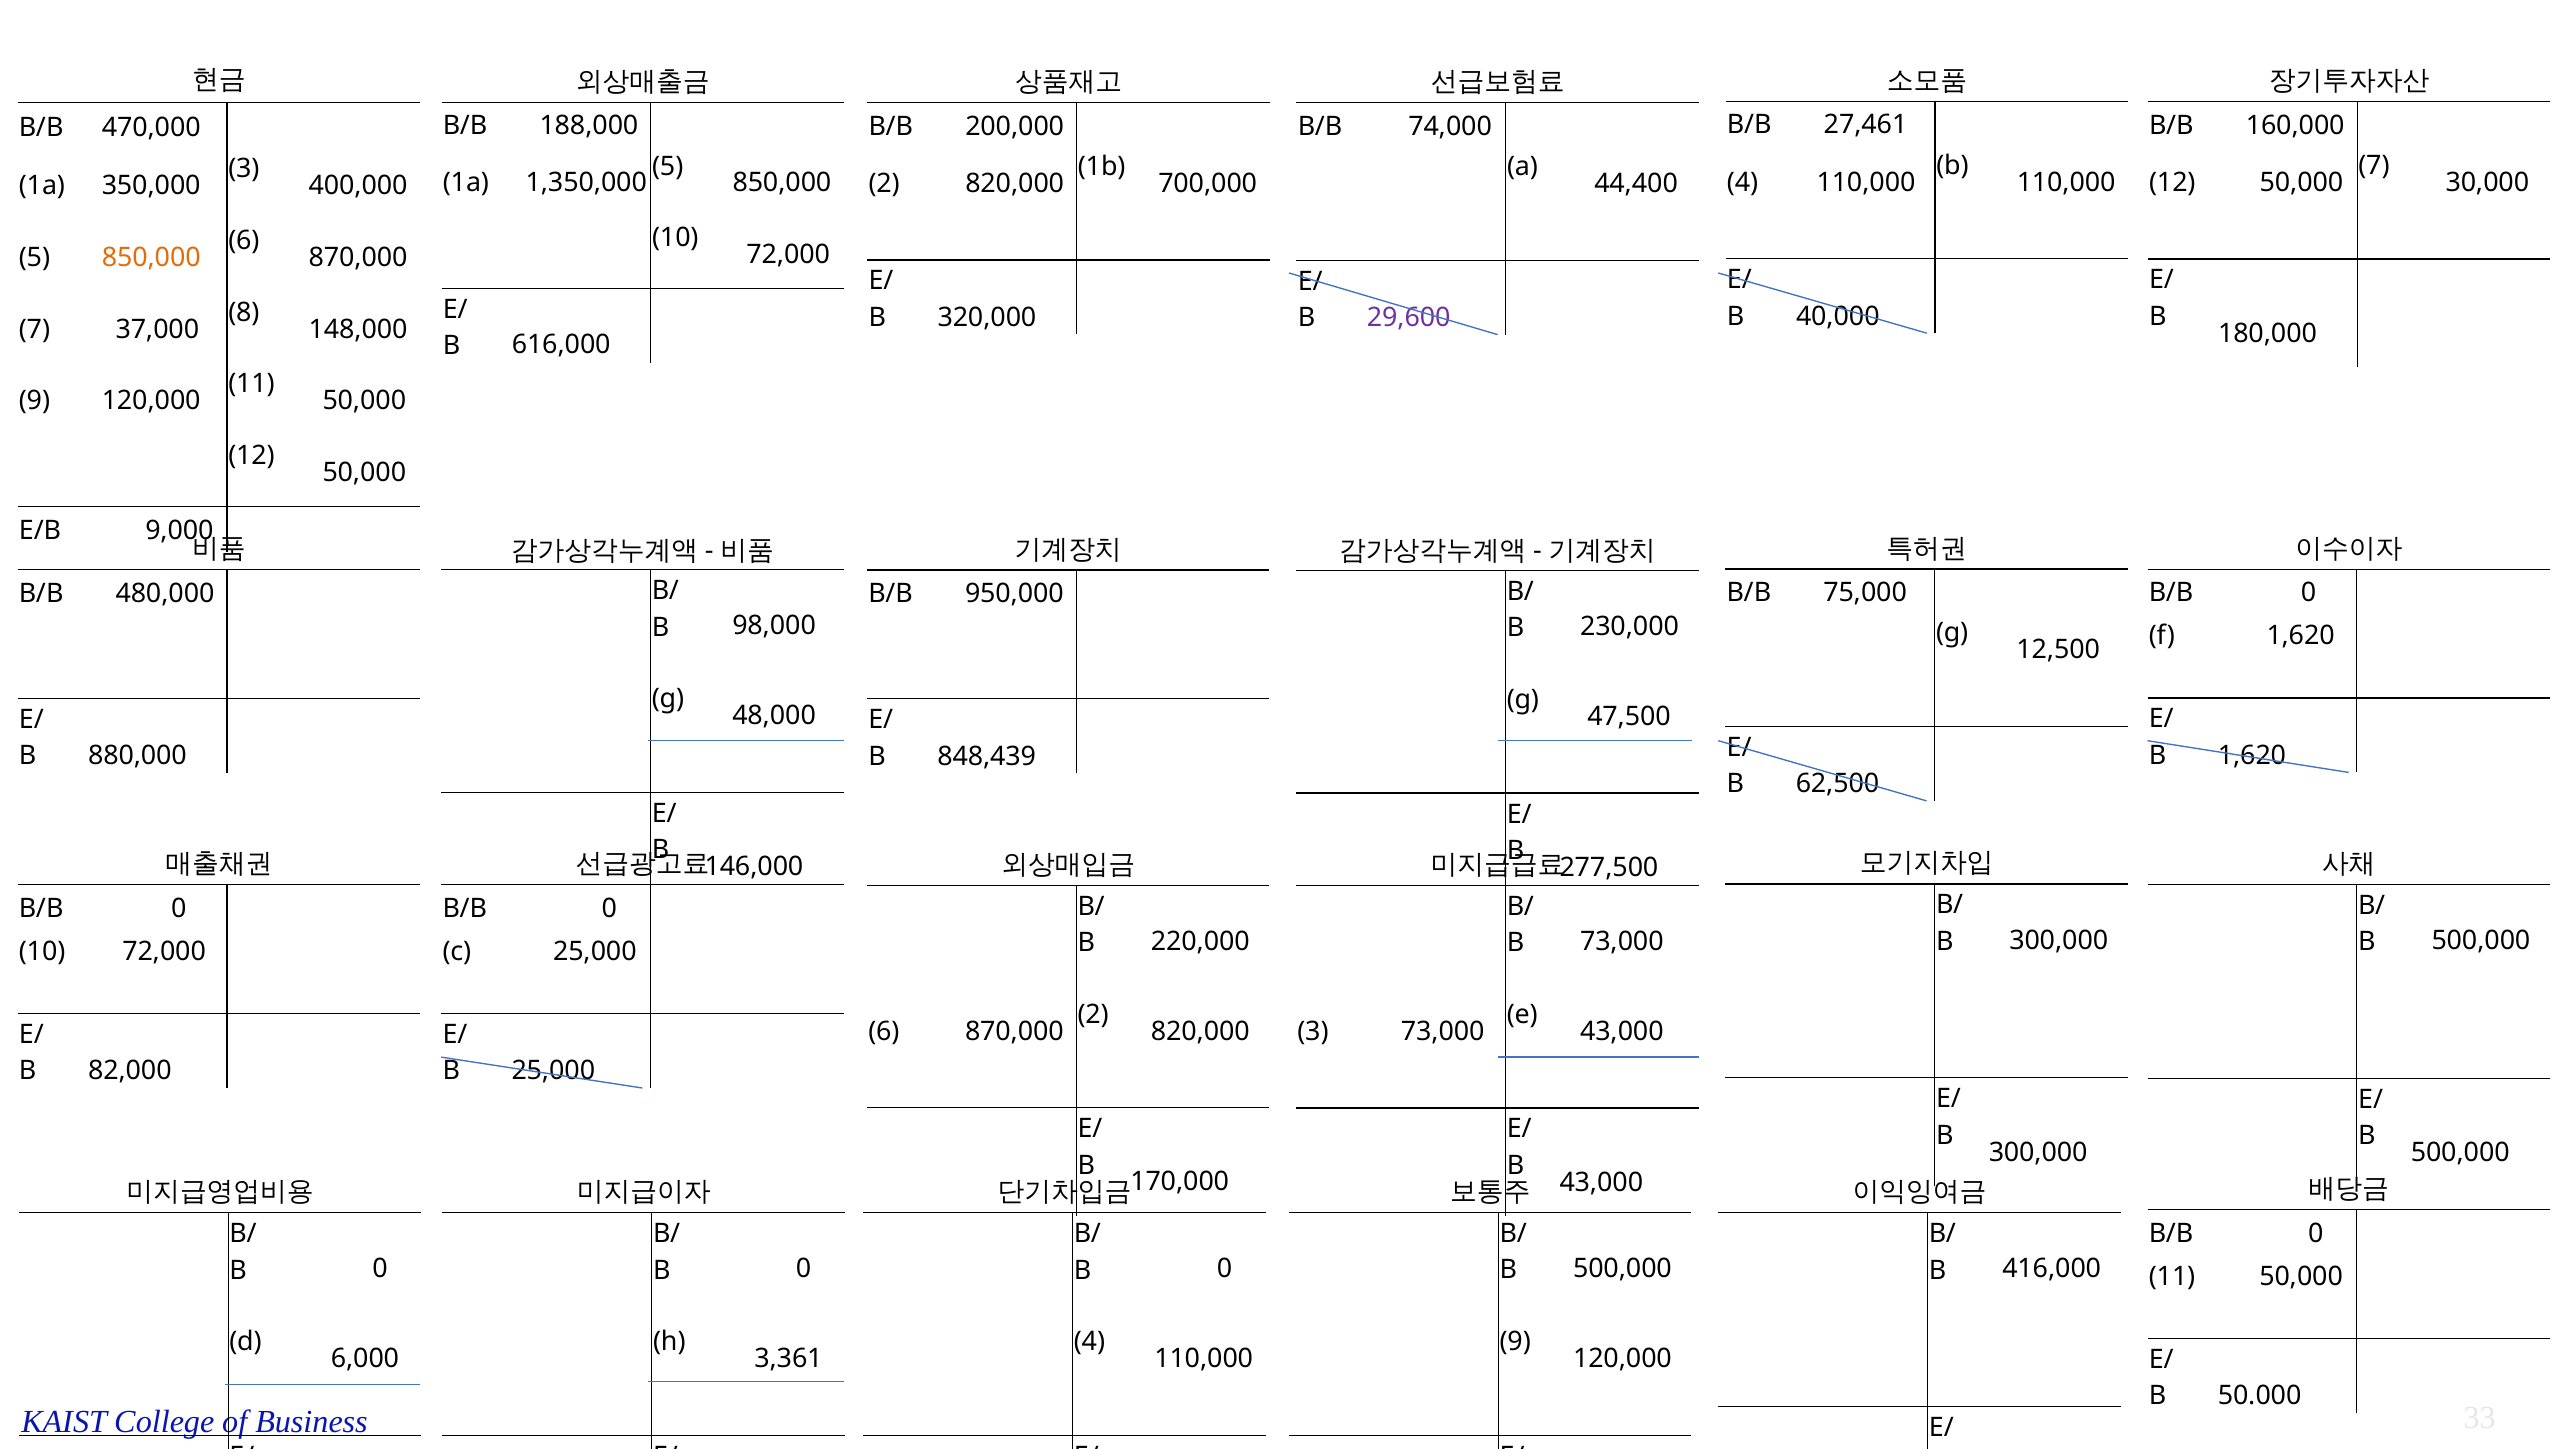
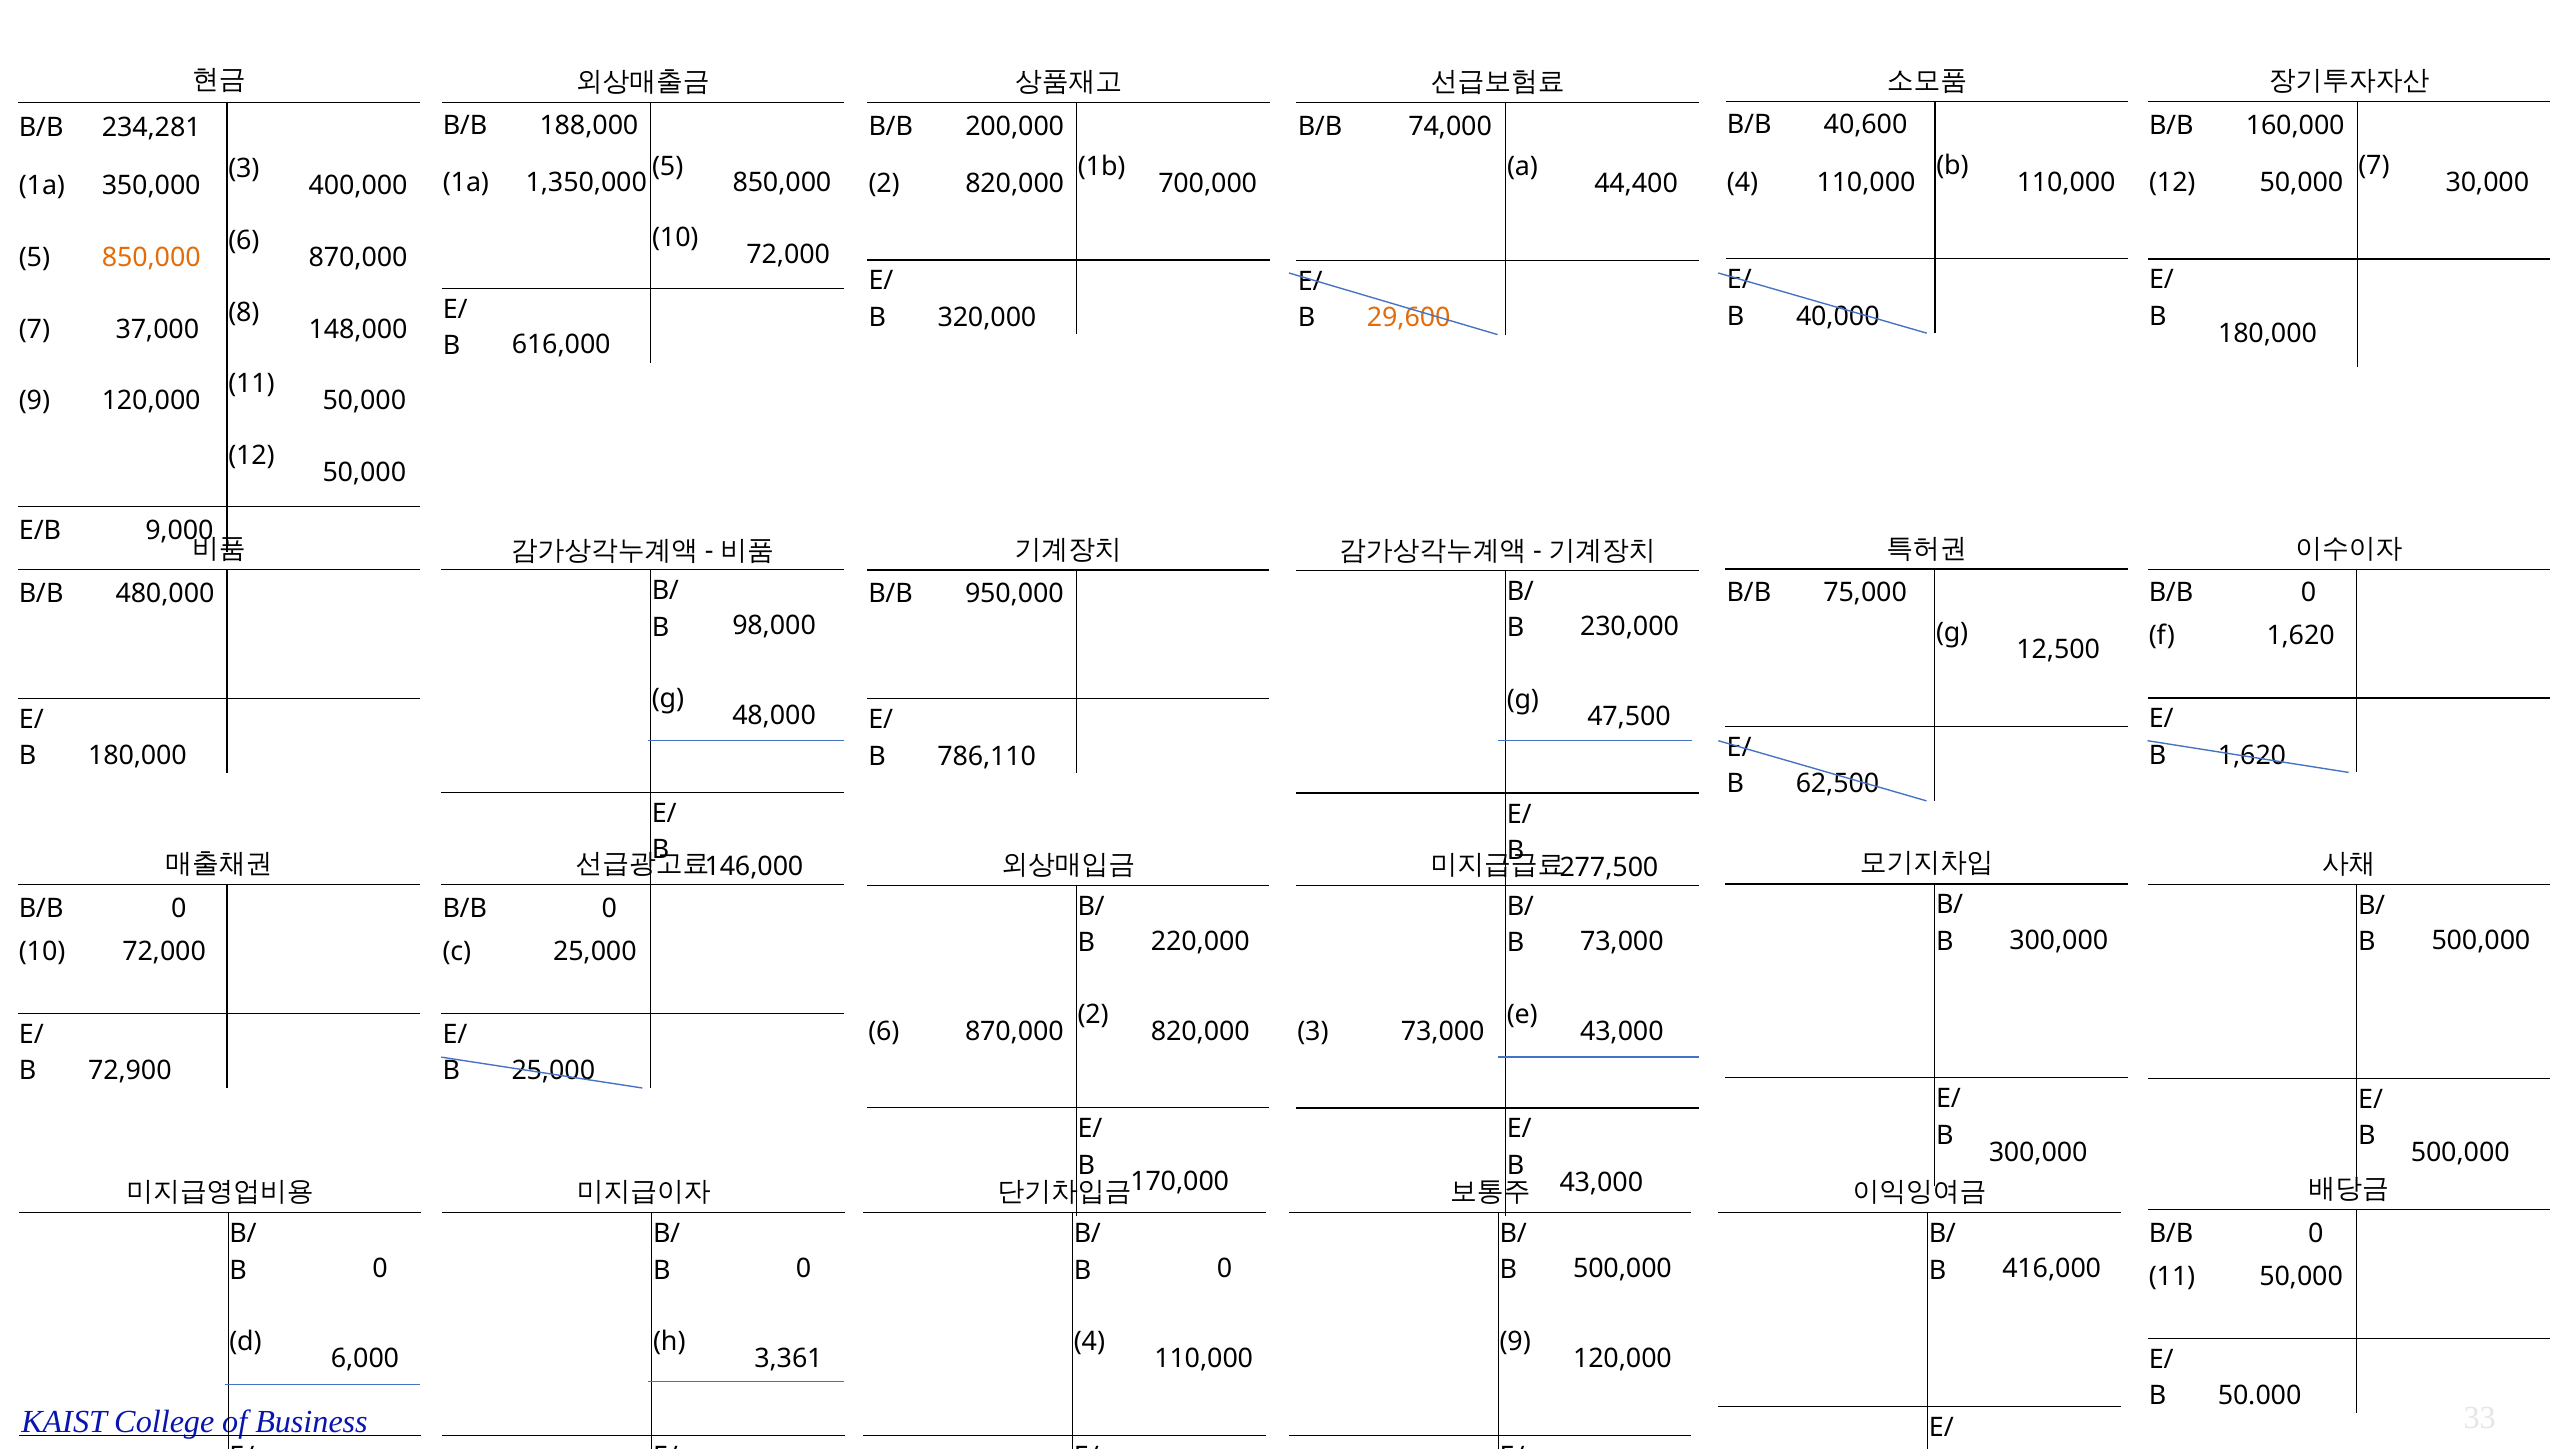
27,461: 27,461 -> 40,600 (1866, 125)
470,000: 470,000 -> 234,281 (151, 127)
29,600 colour: purple -> orange (1409, 318)
880,000: 880,000 -> 180,000 (137, 756)
848,439: 848,439 -> 786,110 (987, 756)
82,000: 82,000 -> 72,900 (130, 1071)
